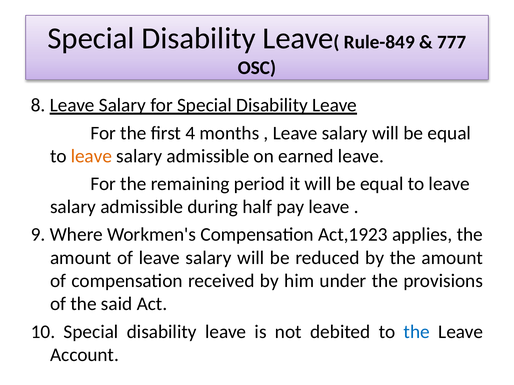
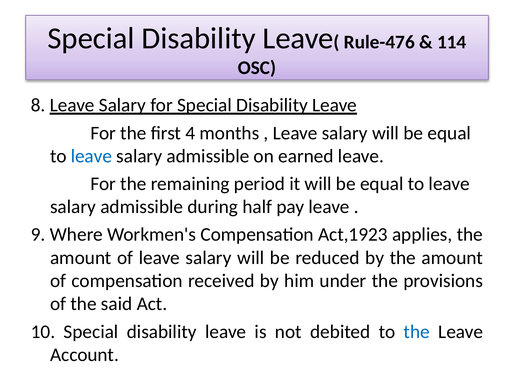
Rule-849: Rule-849 -> Rule-476 (379, 42)
777: 777 -> 114 (452, 42)
leave colour: orange -> blue (91, 156)
